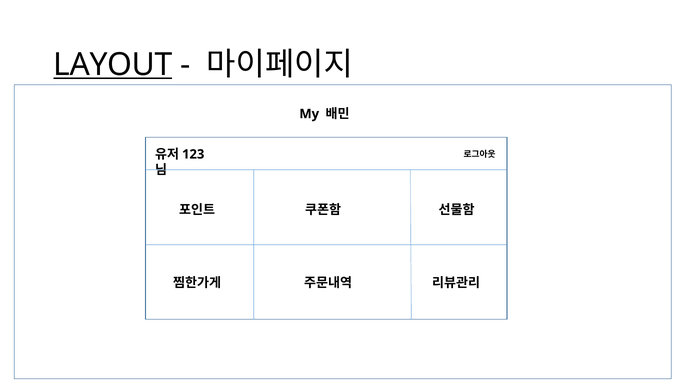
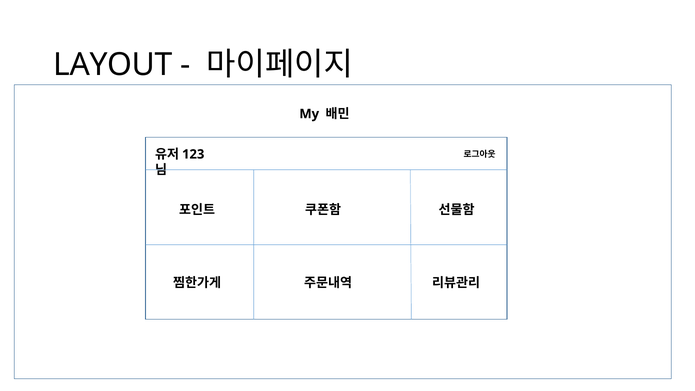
LAYOUT underline: present -> none (113, 65)
